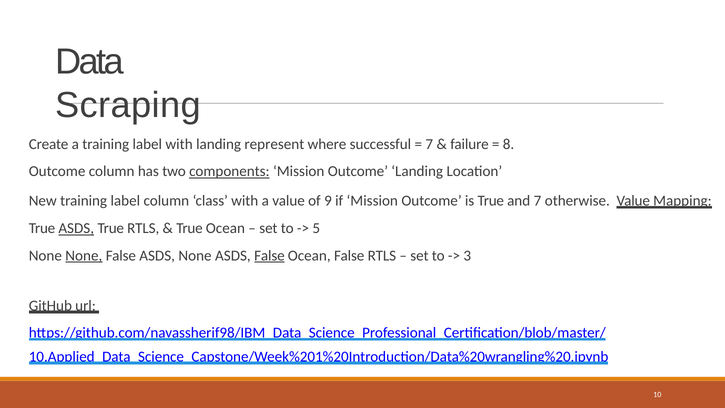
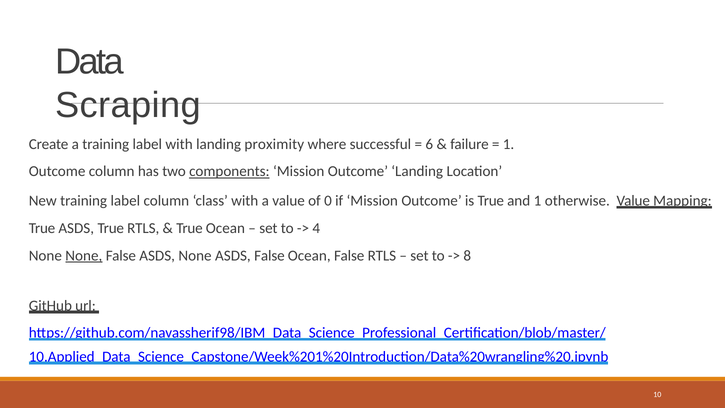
represent: represent -> proximity (274, 144)
7: 7 -> 6 (429, 144)
8: 8 -> 1 (509, 144)
9: 9 -> 0 (328, 201)
and 7: 7 -> 1 (538, 201)
ASDS underline: present -> none (76, 228)
5: 5 -> 4 (316, 228)
False underline: present -> none (269, 256)
3: 3 -> 8 (467, 256)
